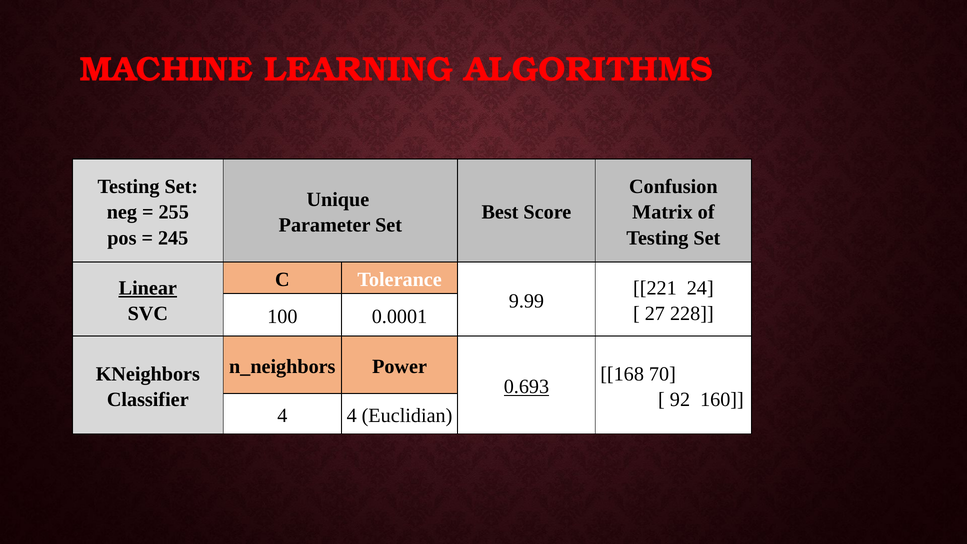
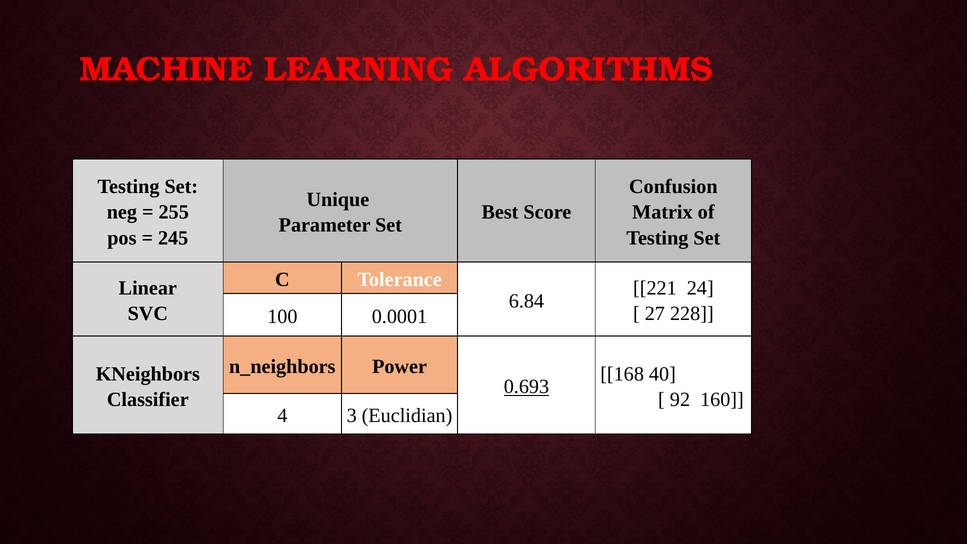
Linear underline: present -> none (148, 288)
9.99: 9.99 -> 6.84 (526, 301)
70: 70 -> 40 (662, 374)
4 4: 4 -> 3 (352, 416)
